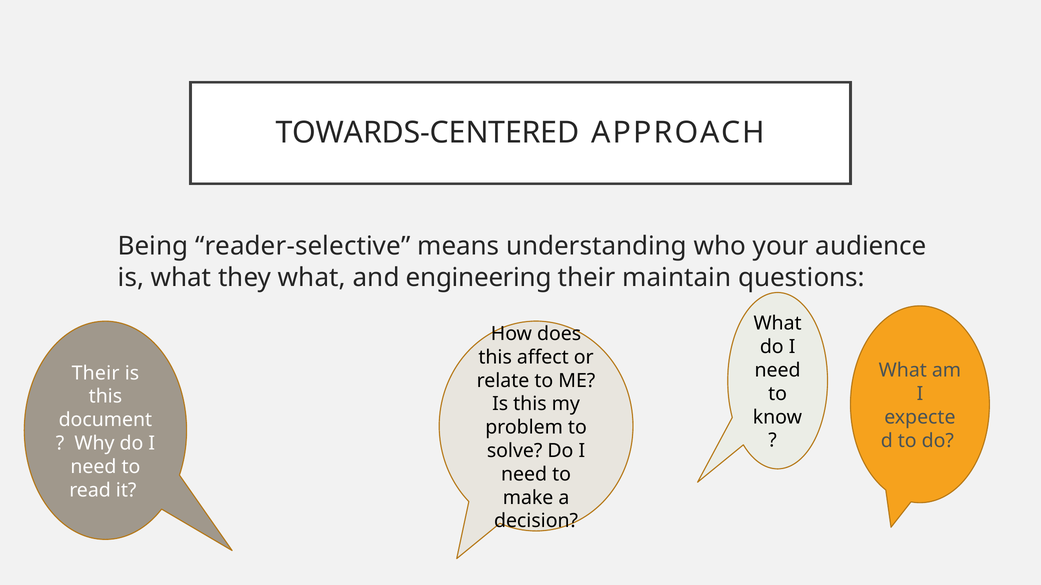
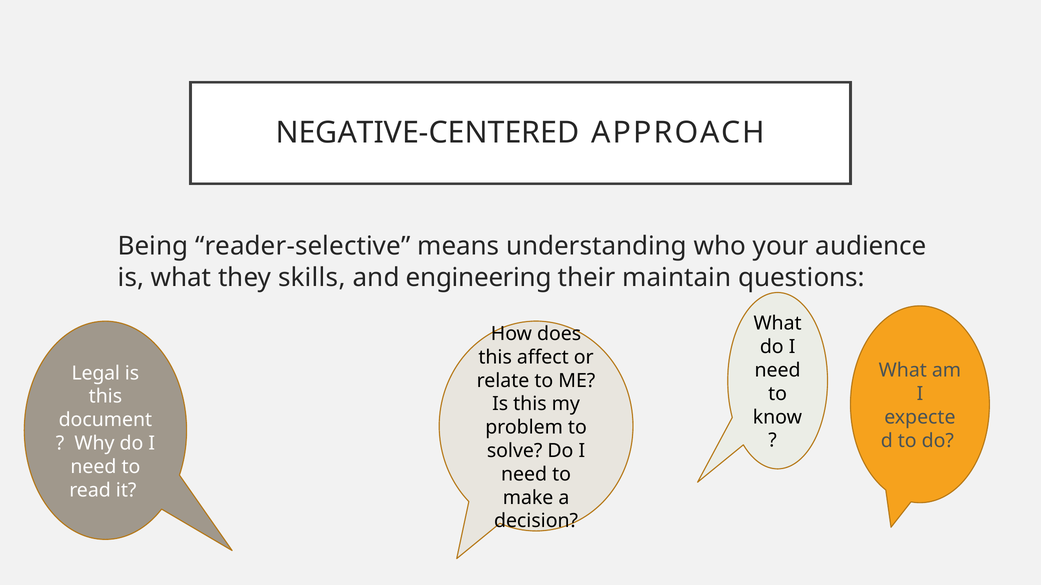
TOWARDS-CENTERED: TOWARDS-CENTERED -> NEGATIVE-CENTERED (427, 133)
they what: what -> skills (312, 278)
Their: Their -> Legal (96, 374)
